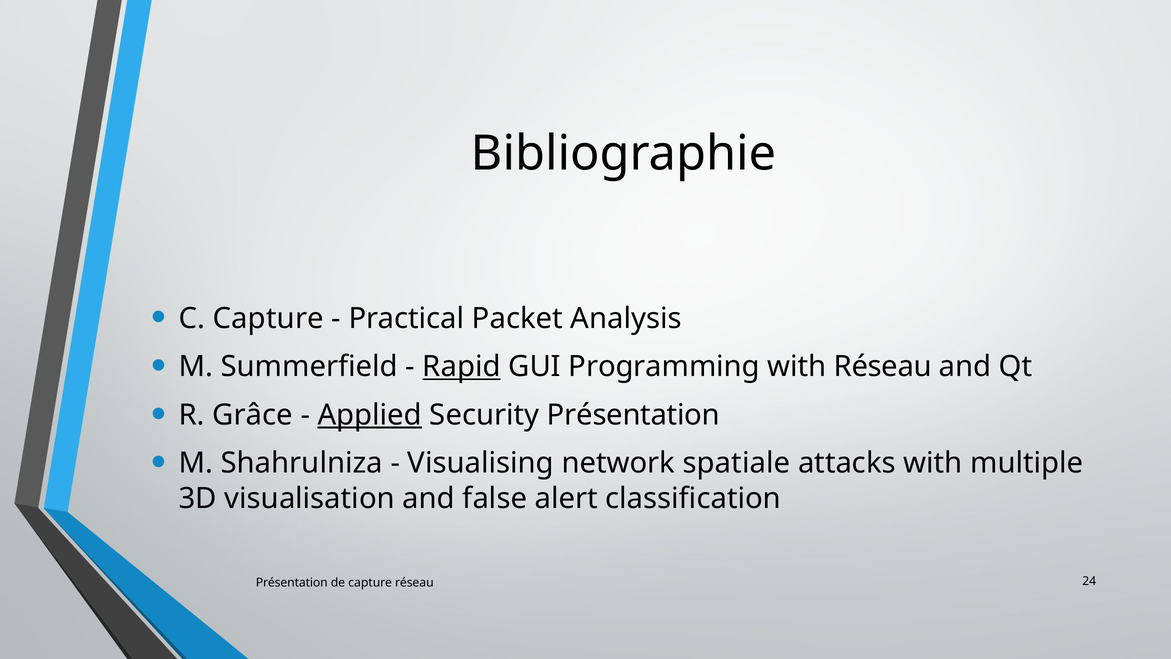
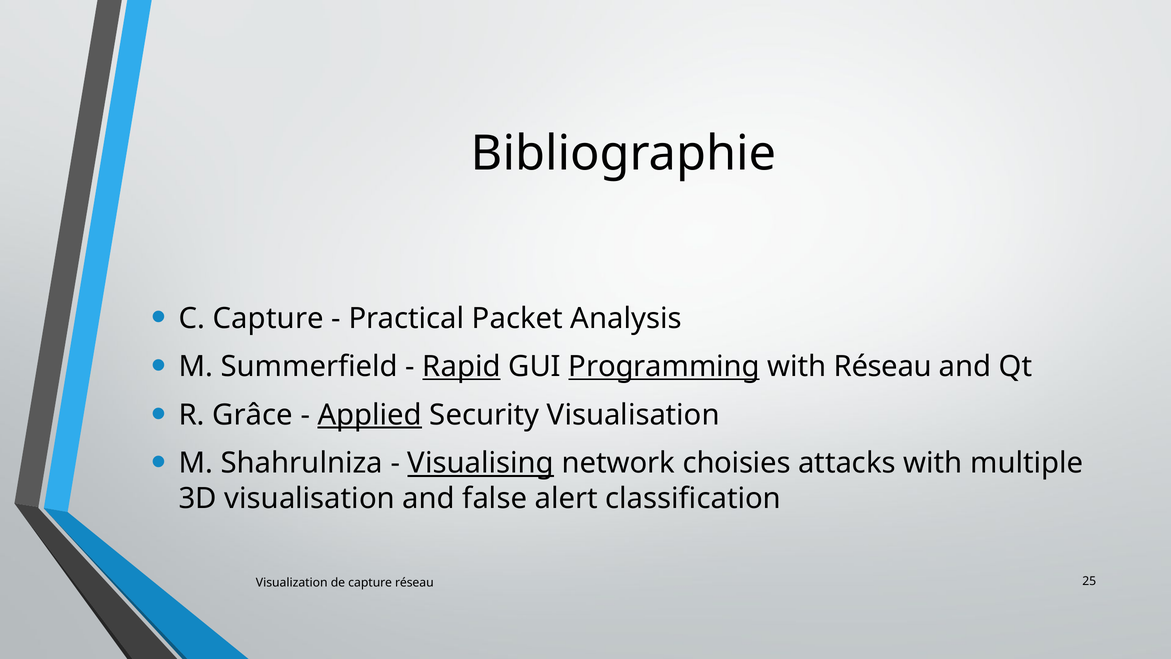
Programming underline: none -> present (664, 366)
Security Présentation: Présentation -> Visualisation (633, 415)
Visualising underline: none -> present (481, 463)
spatiale: spatiale -> choisies (737, 463)
Présentation: Présentation -> Visualization (292, 582)
24: 24 -> 25 (1089, 581)
